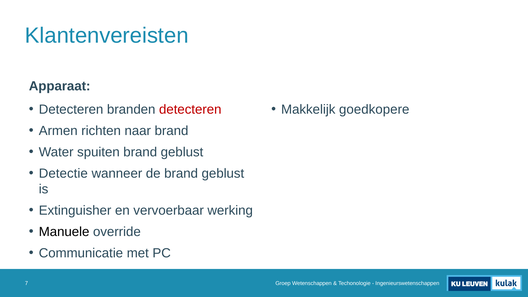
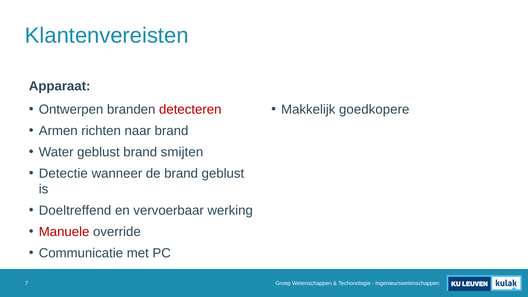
Detecteren: Detecteren -> Ontwerpen (71, 109)
Water spuiten: spuiten -> geblust (98, 152)
geblust: geblust -> smijten (182, 152)
Extinguisher: Extinguisher -> Doeltreffend (75, 211)
Manuele colour: black -> red (64, 232)
